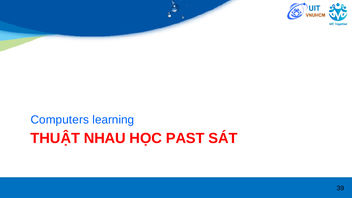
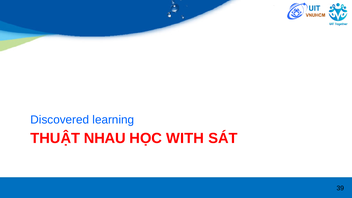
Computers: Computers -> Discovered (60, 120)
PAST: PAST -> WITH (185, 138)
